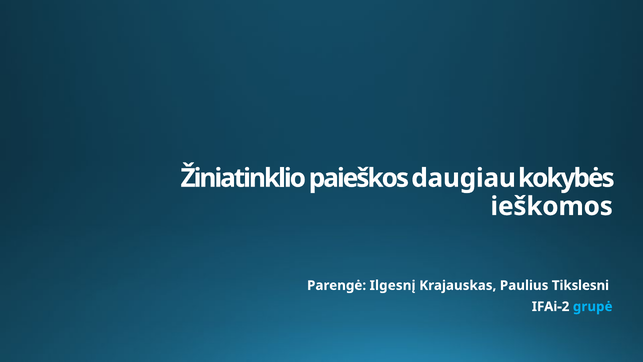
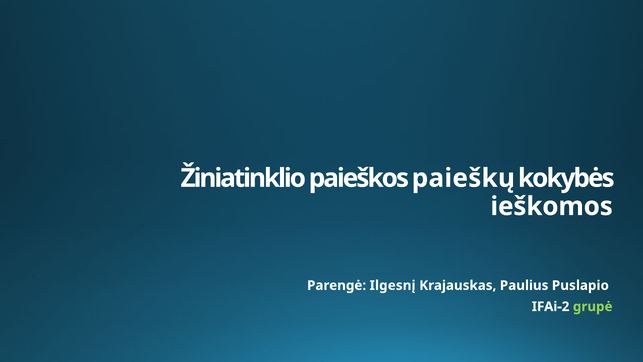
daugiau: daugiau -> paieškų (463, 178)
Tikslesni: Tikslesni -> Puslapio (580, 285)
grupė colour: light blue -> light green (593, 306)
